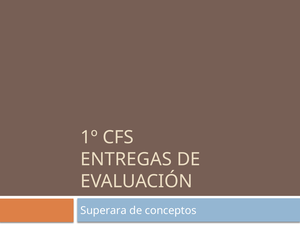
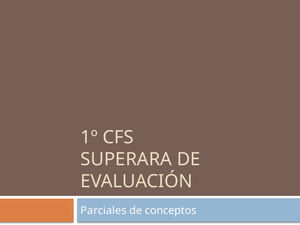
ENTREGAS: ENTREGAS -> SUPERARA (126, 159)
Superara: Superara -> Parciales (103, 211)
